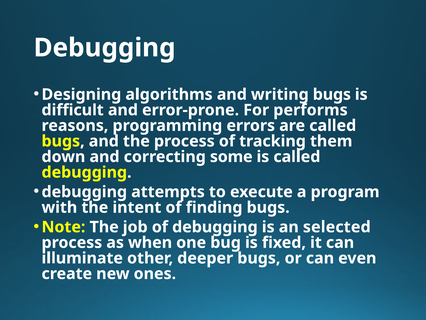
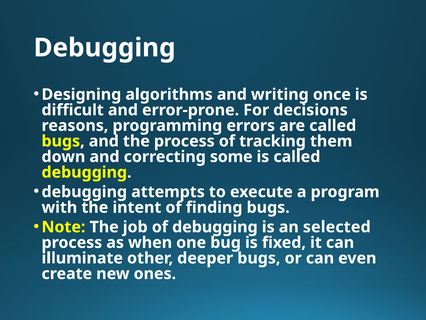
writing bugs: bugs -> once (332, 94)
performs: performs -> decisions (311, 110)
